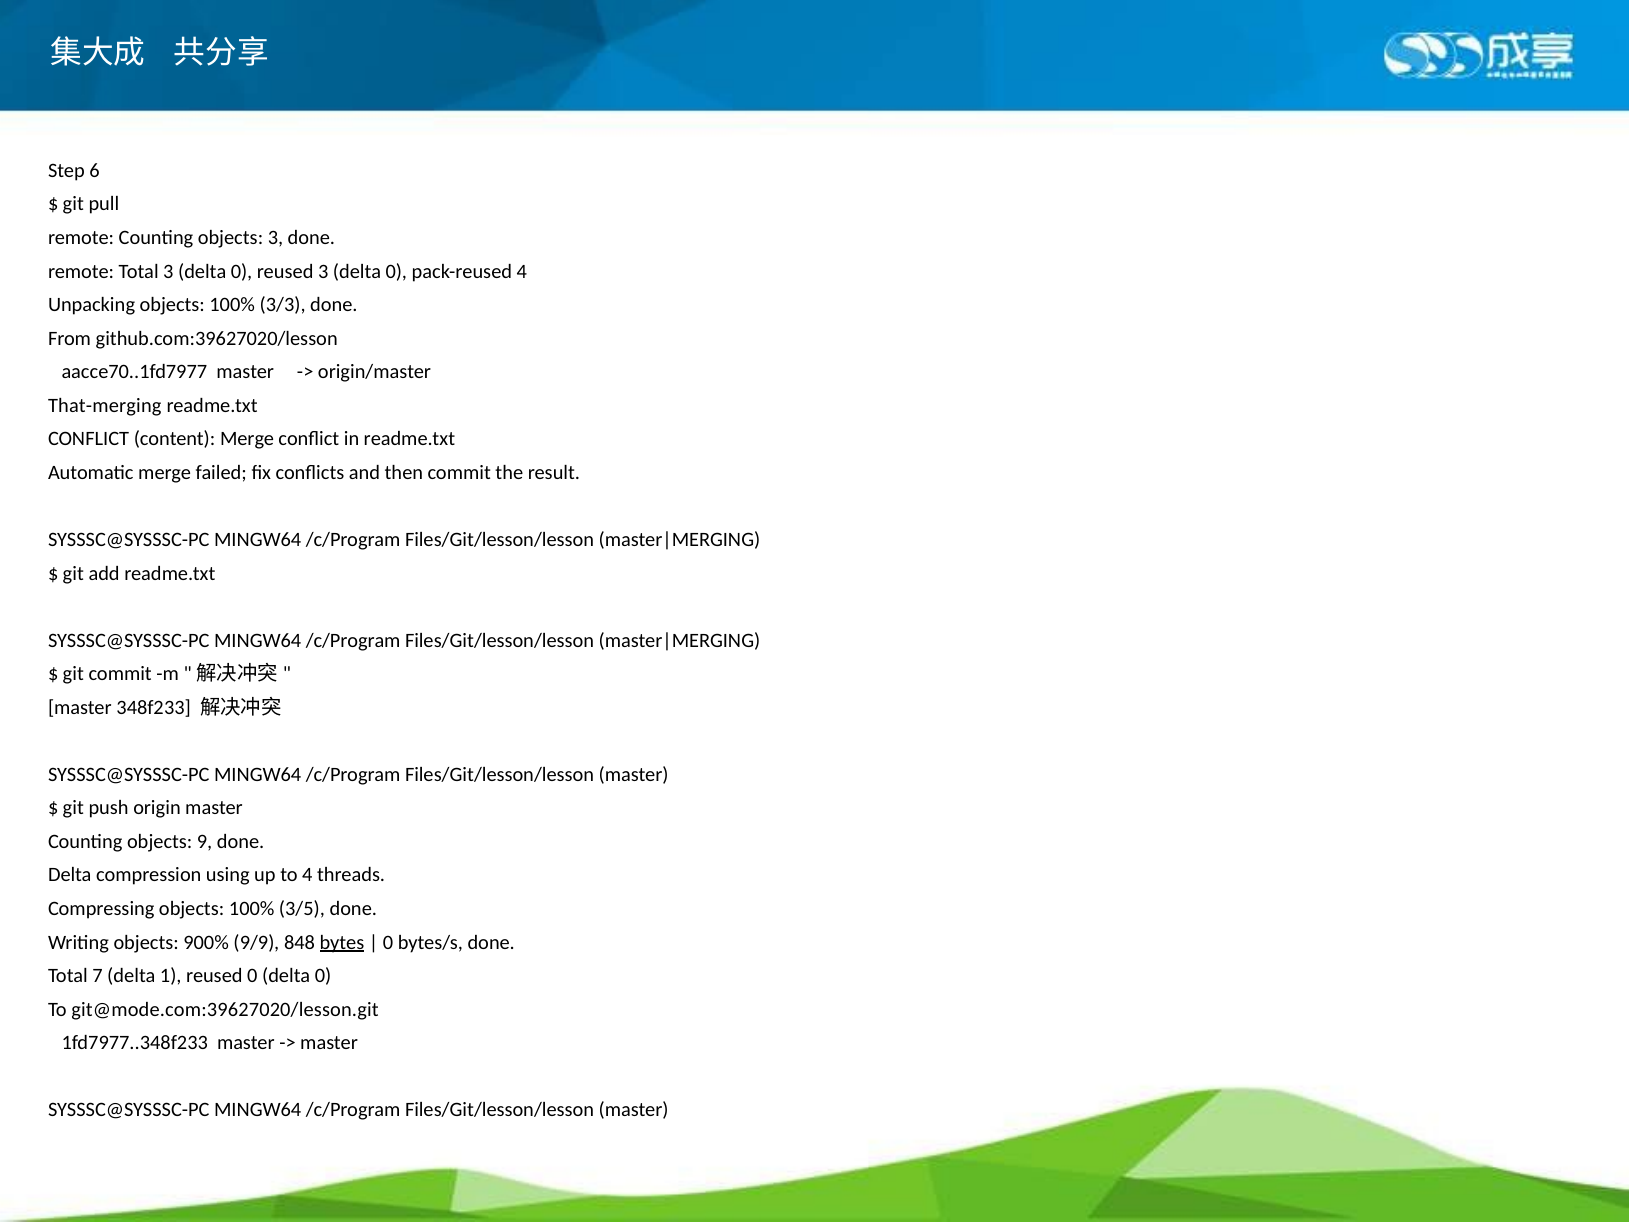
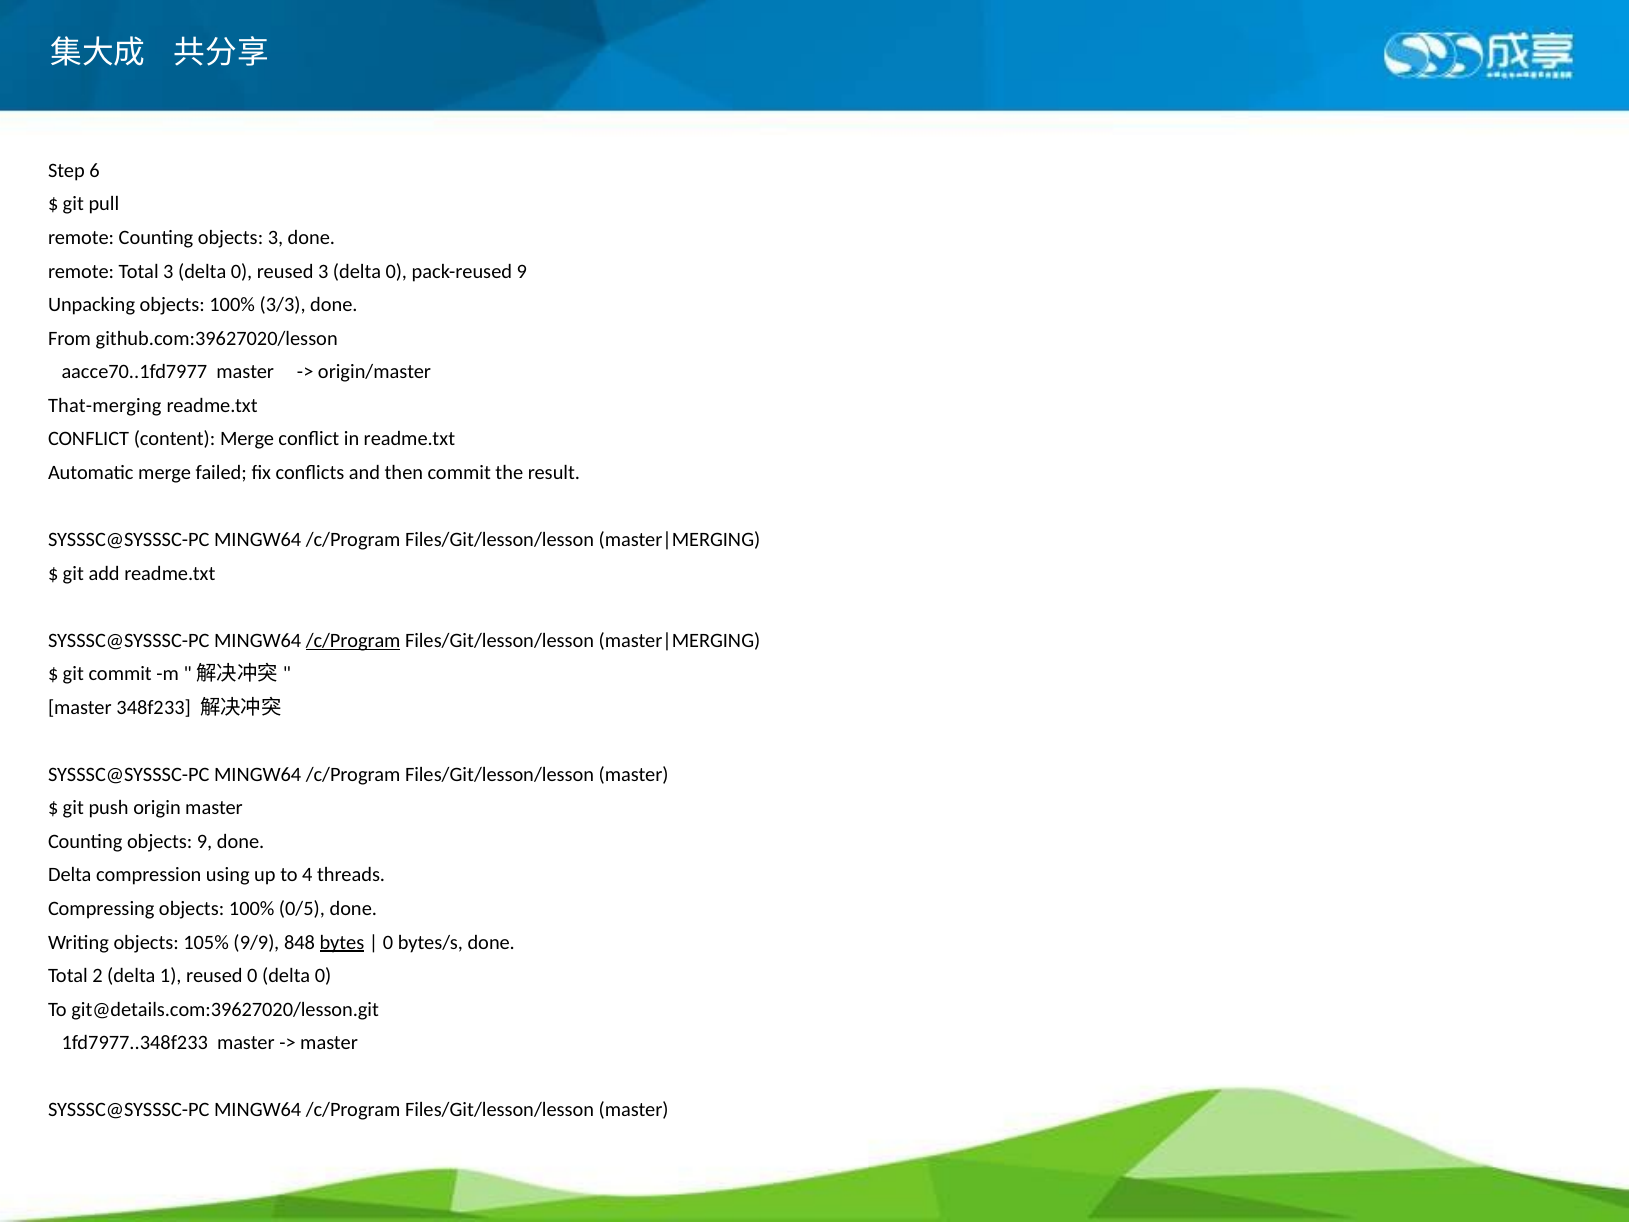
pack-reused 4: 4 -> 9 (522, 271)
/c/Program underline: none -> present (353, 640)
3/5: 3/5 -> 0/5 (302, 909)
900%: 900% -> 105% (206, 942)
7: 7 -> 2 (97, 976)
git@mode.com:39627020/lesson.git: git@mode.com:39627020/lesson.git -> git@details.com:39627020/lesson.git (225, 1009)
